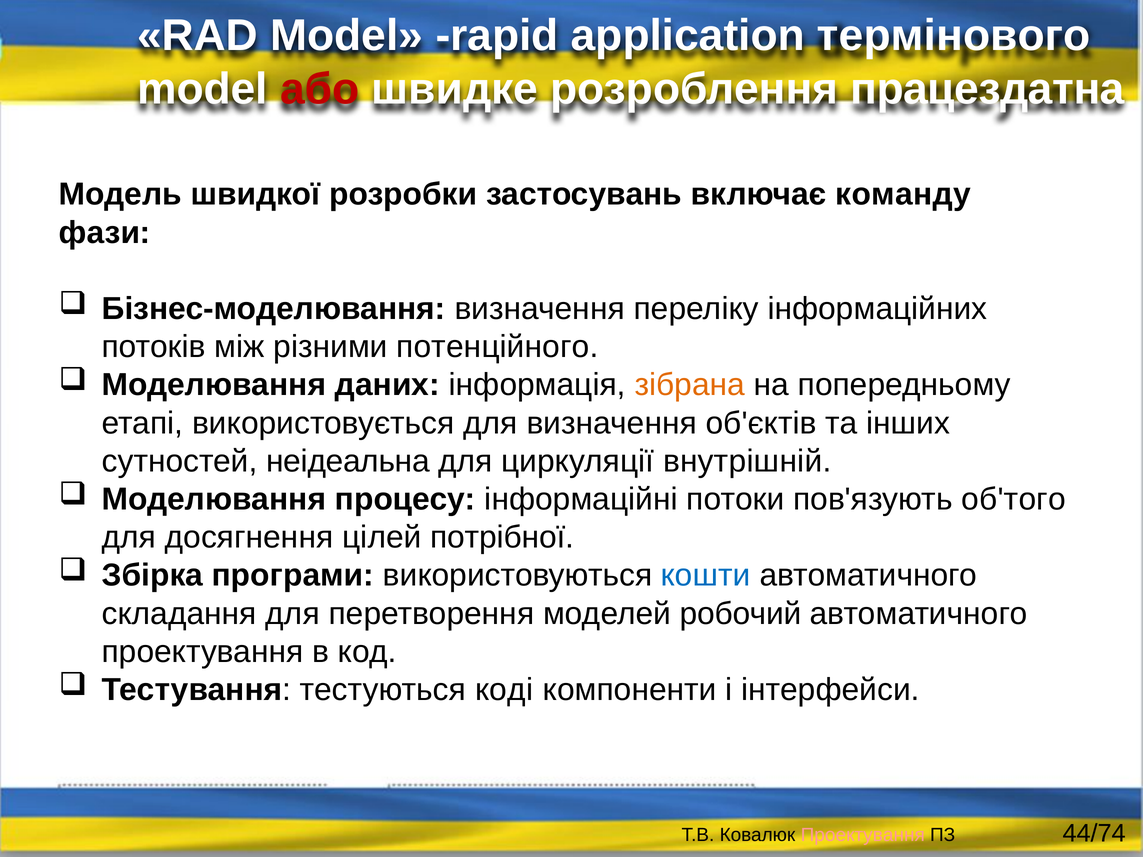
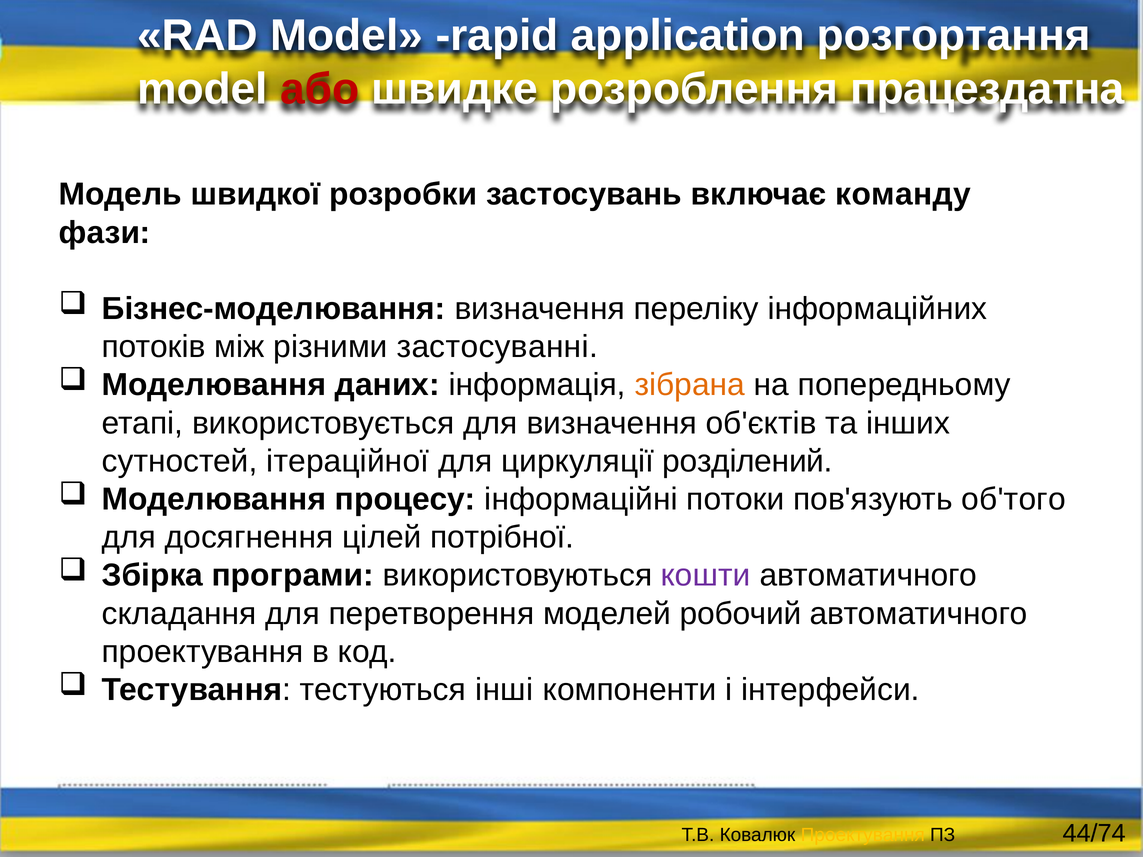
термінового: термінового -> розгортання (954, 36)
потенційного: потенційного -> застосуванні (497, 347)
неідеальна: неідеальна -> ітераційної (348, 461)
внутрішній: внутрішній -> розділений (747, 461)
кошти colour: blue -> purple (706, 576)
коді: коді -> інші (504, 690)
Проектування colour: pink -> yellow (863, 835)
